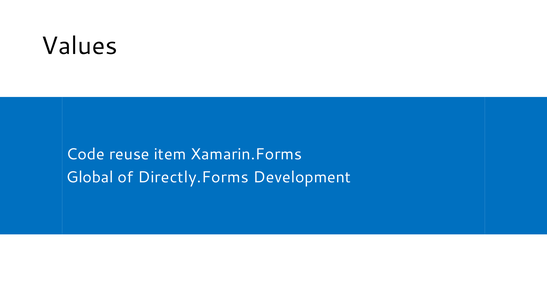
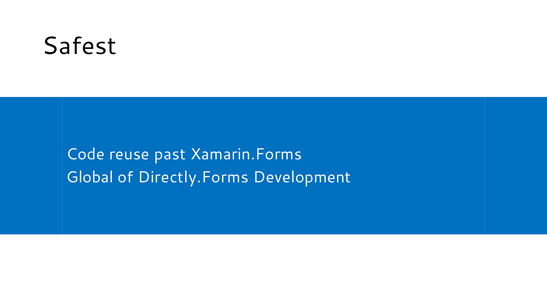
Values: Values -> Safest (79, 46)
item: item -> past (170, 154)
